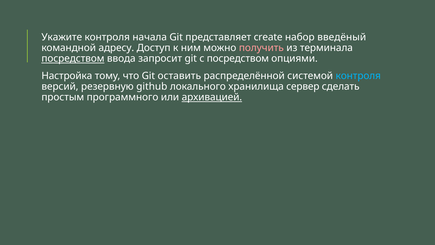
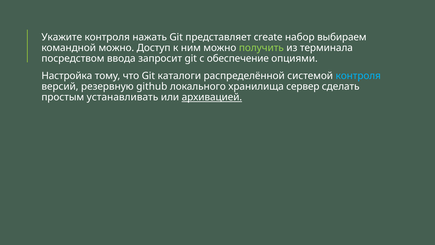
начала: начала -> нажать (150, 37)
введёный: введёный -> выбираем (342, 37)
командной адресу: адресу -> можно (116, 48)
получить colour: pink -> light green (261, 48)
посредством underline: present -> none (73, 59)
с посредством: посредством -> обеспечение (238, 59)
оставить: оставить -> каталоги (179, 76)
программного: программного -> устанавливать (122, 97)
